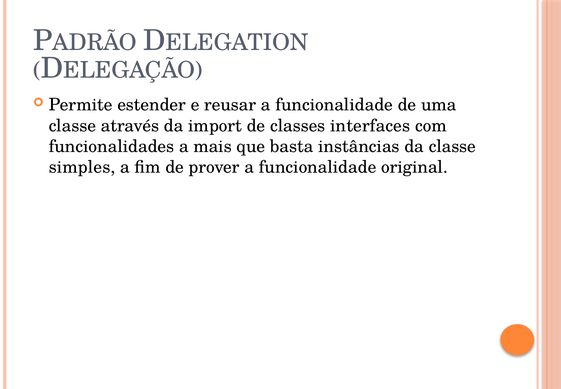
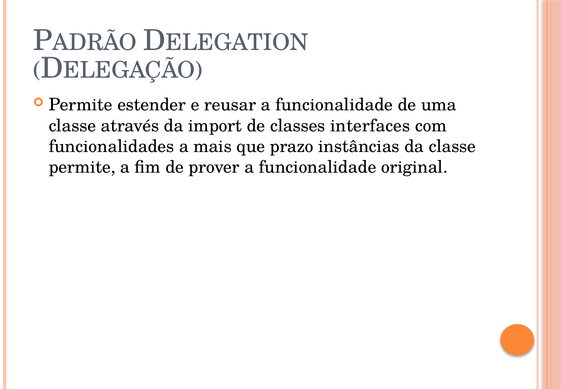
basta: basta -> prazo (292, 146)
simples: simples -> permite (82, 167)
